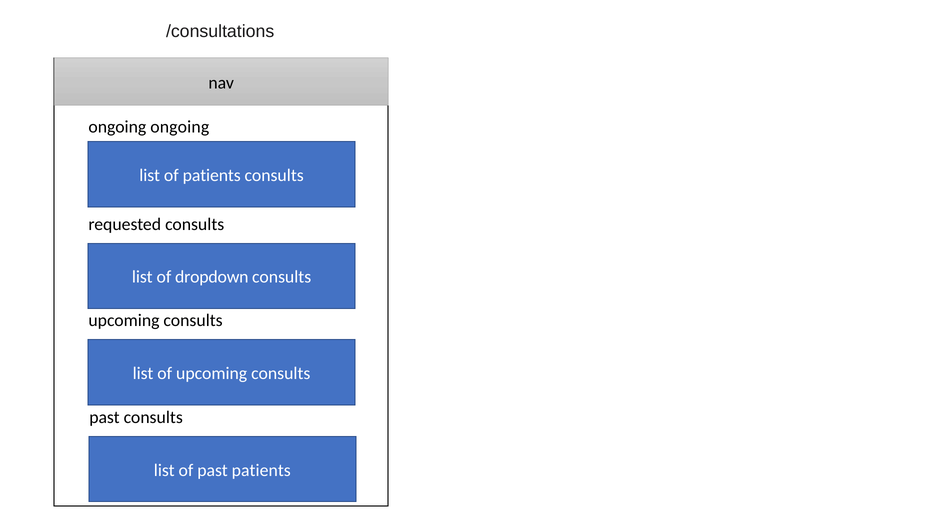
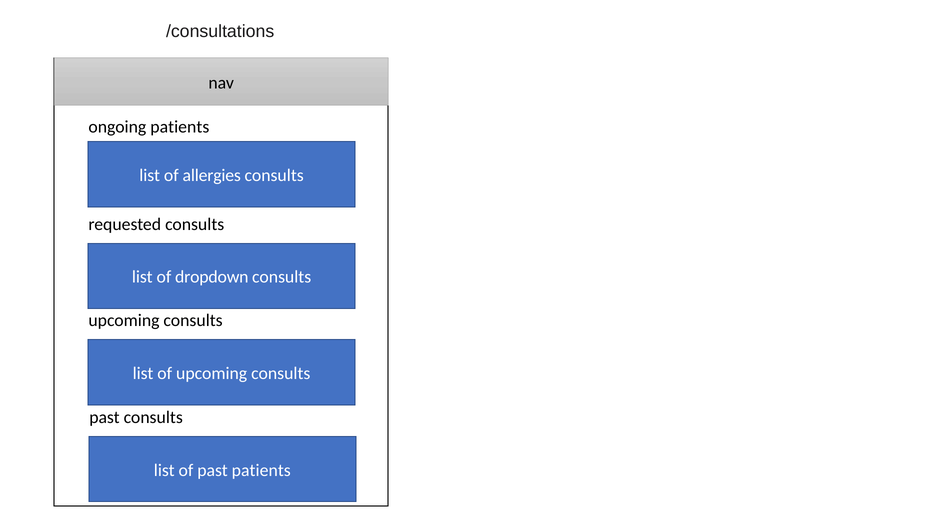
ongoing ongoing: ongoing -> patients (180, 127)
of patients: patients -> allergies (212, 176)
